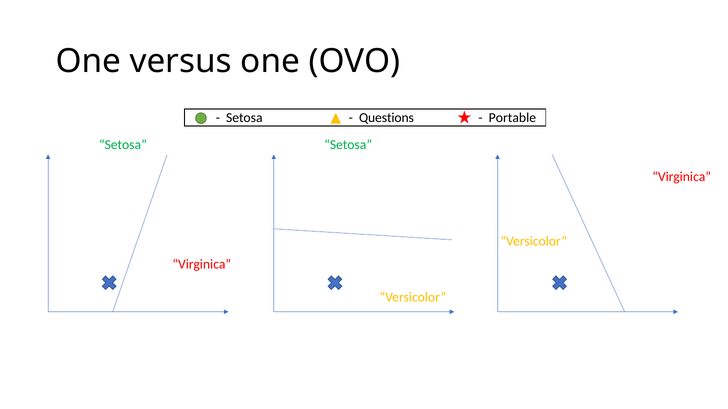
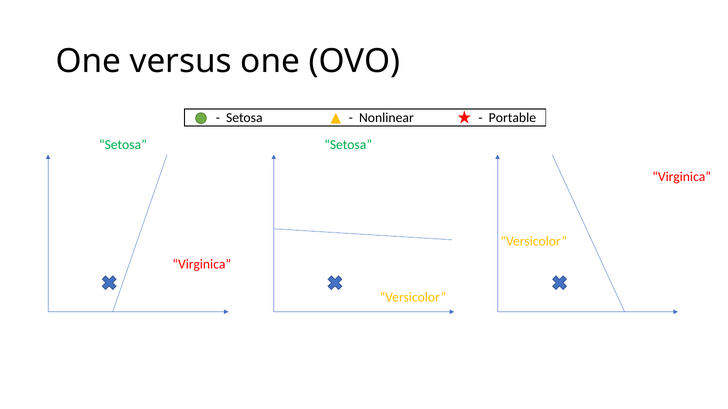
Questions: Questions -> Nonlinear (386, 118)
